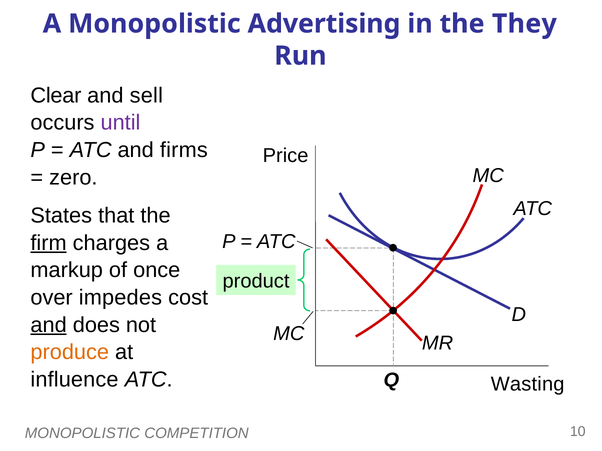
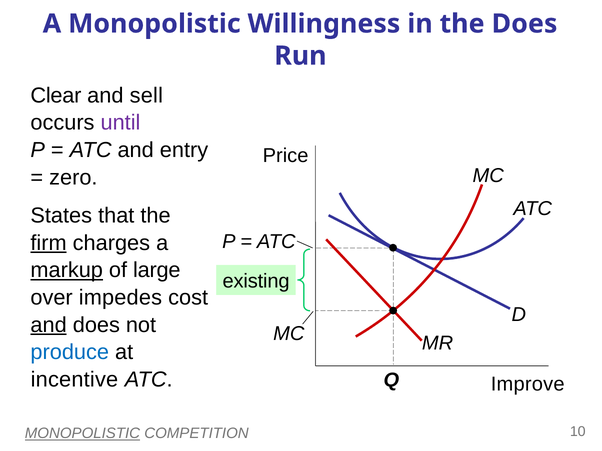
Advertising: Advertising -> Willingness (324, 24)
the They: They -> Does (524, 24)
firms: firms -> entry (184, 150)
markup underline: none -> present (67, 271)
once: once -> large (157, 271)
product: product -> existing (256, 282)
produce colour: orange -> blue (70, 353)
influence: influence -> incentive (74, 380)
Wasting: Wasting -> Improve (528, 385)
MONOPOLISTIC underline: none -> present (82, 434)
